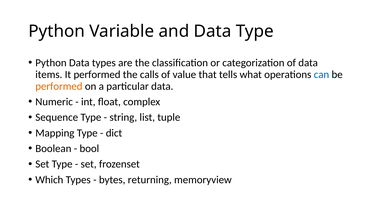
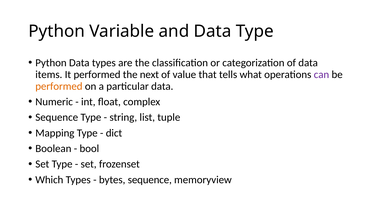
calls: calls -> next (149, 75)
can colour: blue -> purple (321, 75)
bytes returning: returning -> sequence (150, 180)
